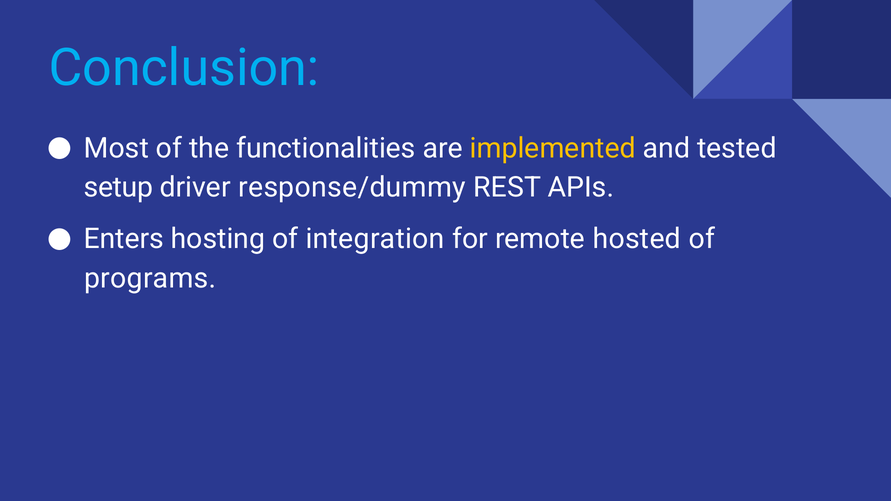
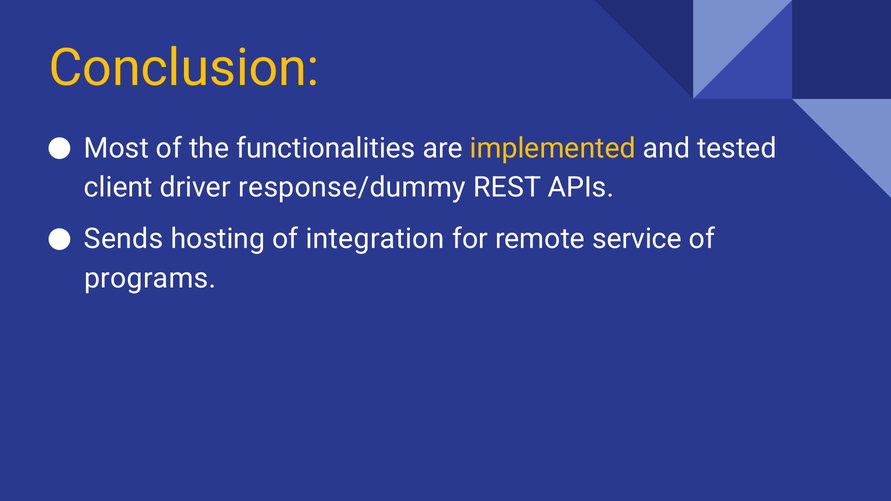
Conclusion colour: light blue -> yellow (184, 68)
setup: setup -> client (118, 187)
Enters: Enters -> Sends (124, 239)
hosted: hosted -> service (637, 239)
